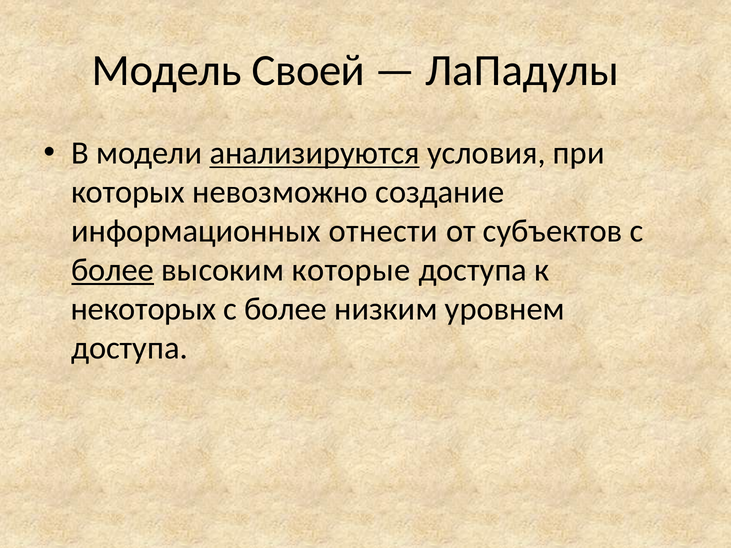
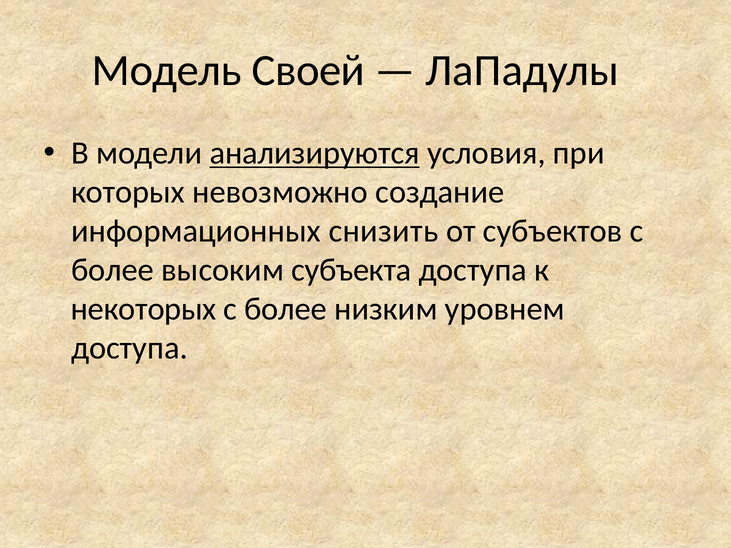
отнести: отнести -> снизить (383, 231)
более underline: present -> none (113, 270)
которые: которые -> субъекта (351, 270)
